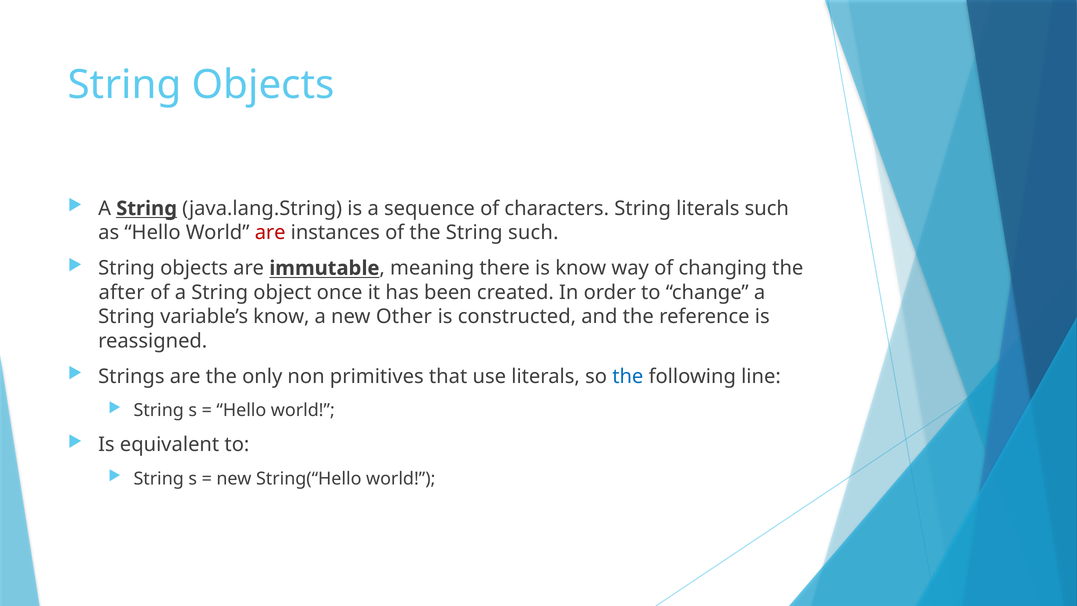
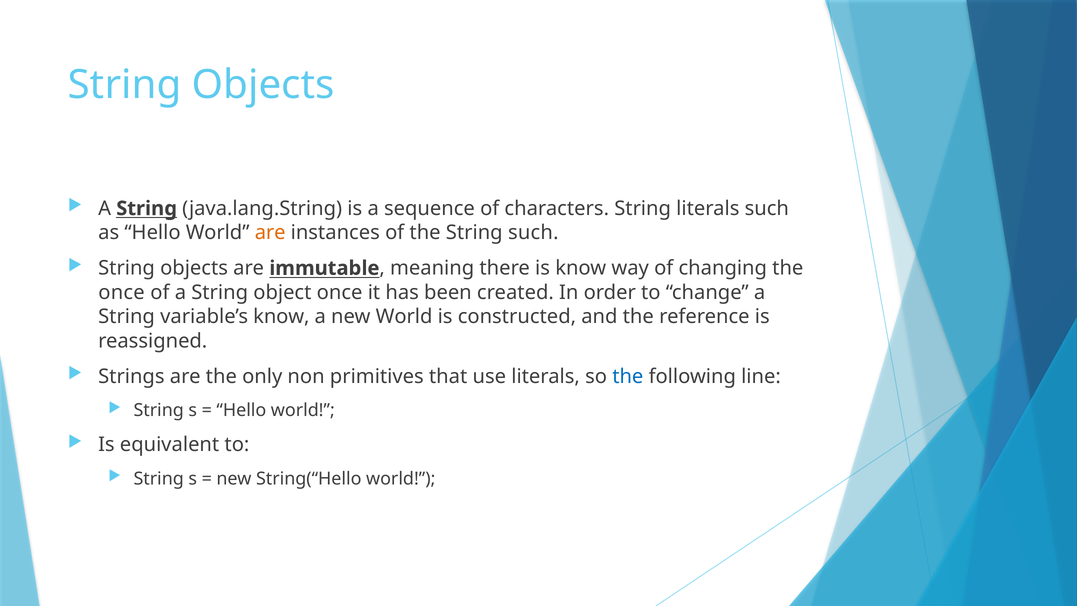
are colour: red -> orange (270, 233)
after: after -> once (122, 292)
new Other: Other -> World (404, 317)
